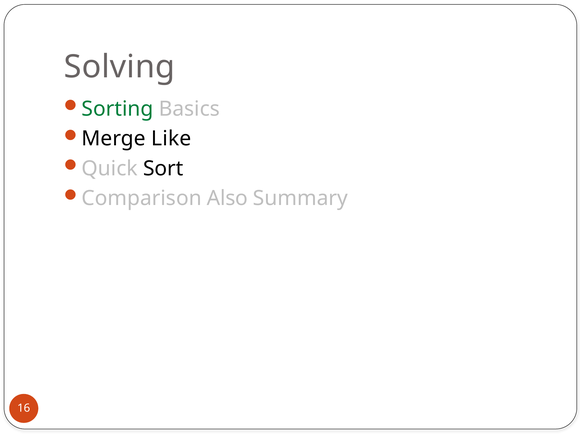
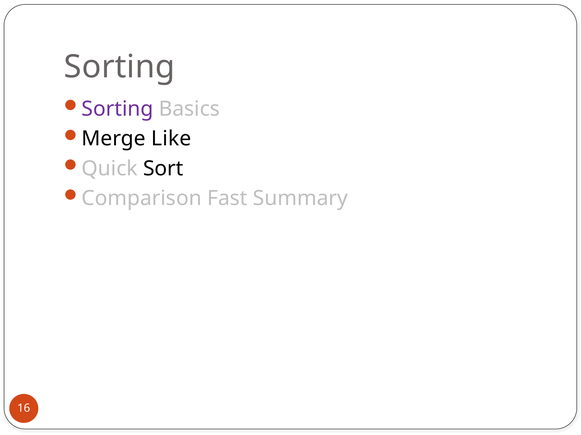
Solving: Solving -> Sorting (119, 67)
Sorting colour: green -> purple (117, 109)
Also: Also -> Fast (227, 199)
